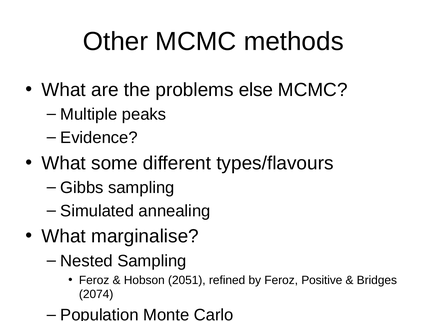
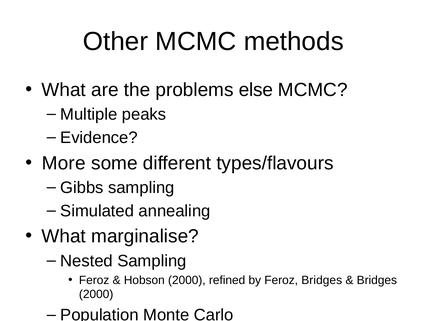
What: What -> More (64, 163)
Hobson 2051: 2051 -> 2000 (187, 279)
Feroz Positive: Positive -> Bridges (322, 279)
2074: 2074 -> 2000 (96, 294)
